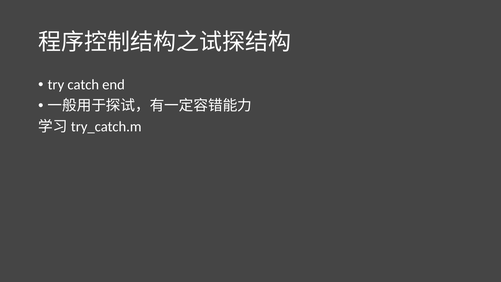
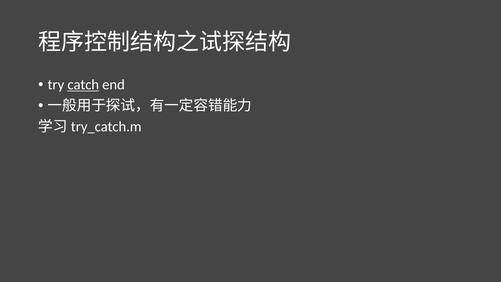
catch underline: none -> present (83, 85)
